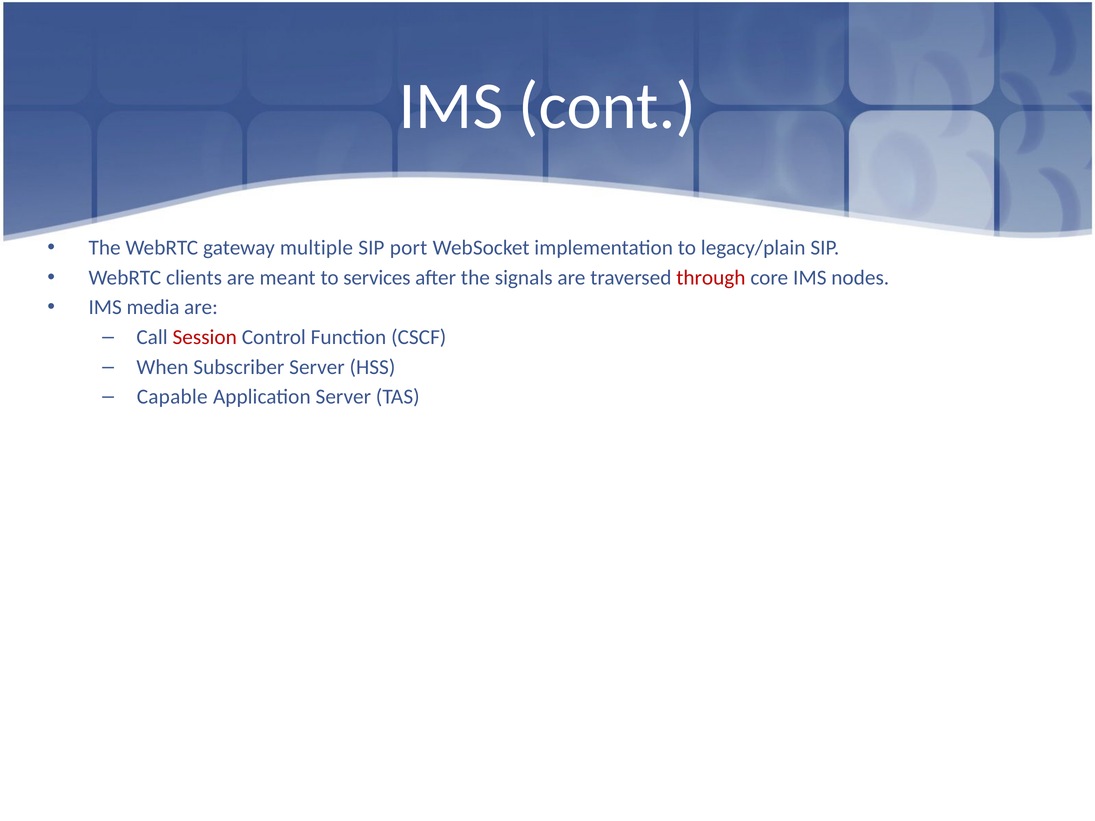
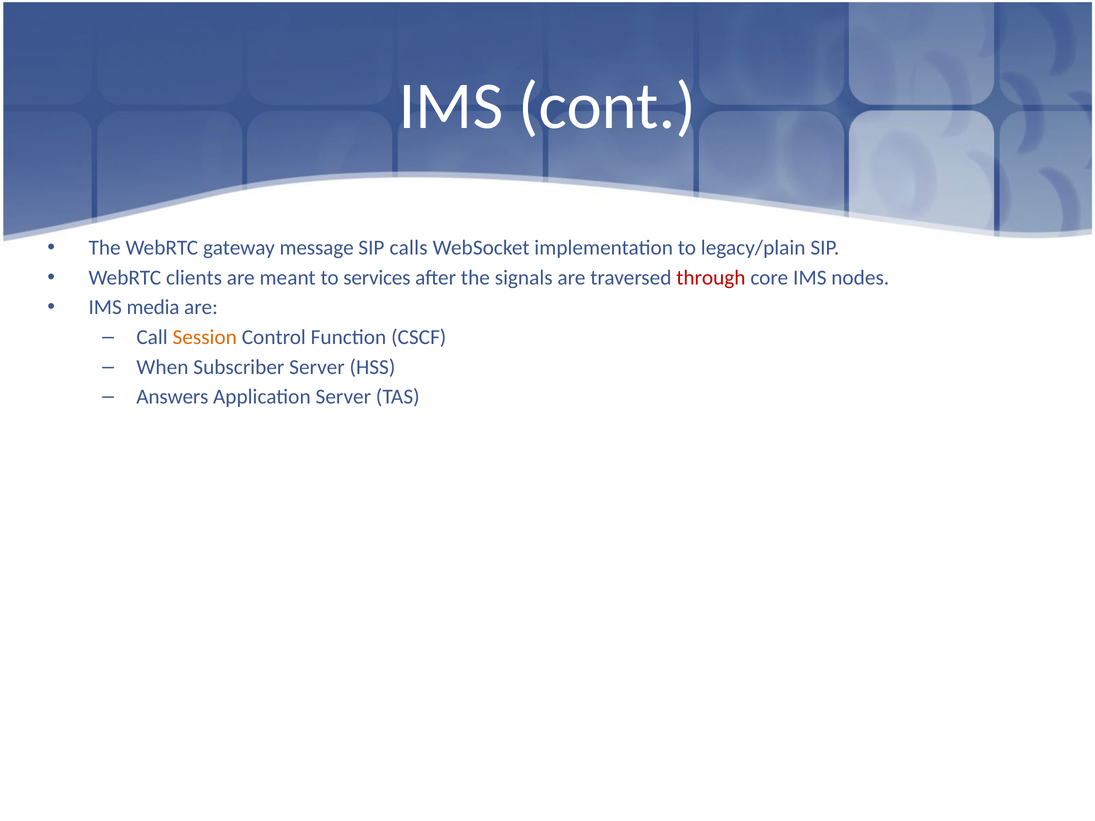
multiple: multiple -> message (317, 248)
port: port -> calls (409, 248)
Session colour: red -> orange (205, 337)
Capable: Capable -> Answers (172, 397)
